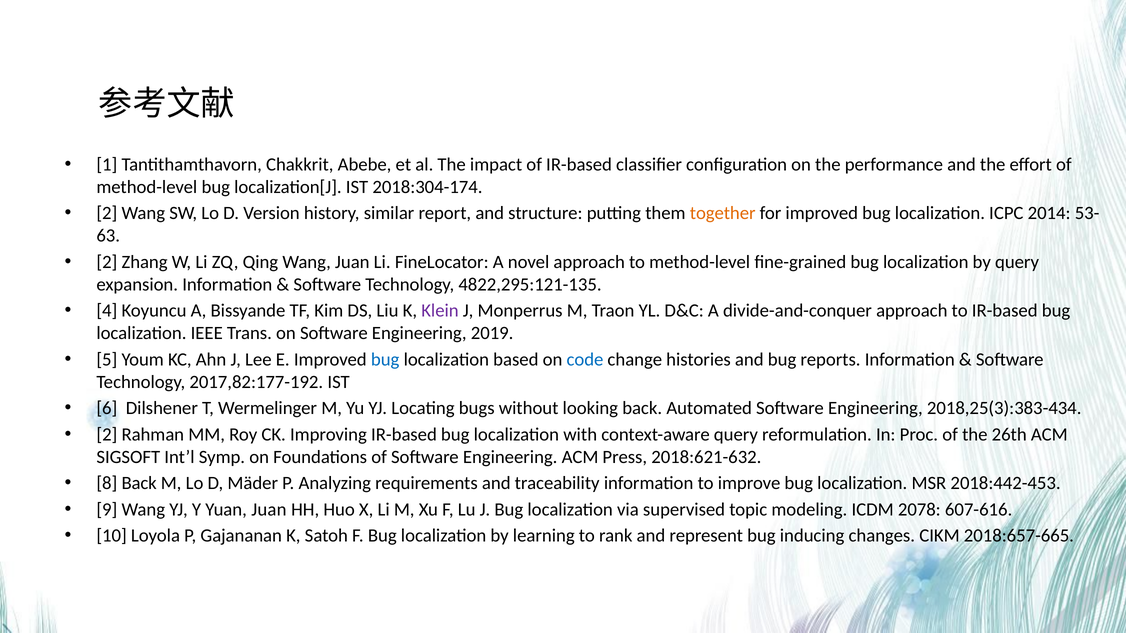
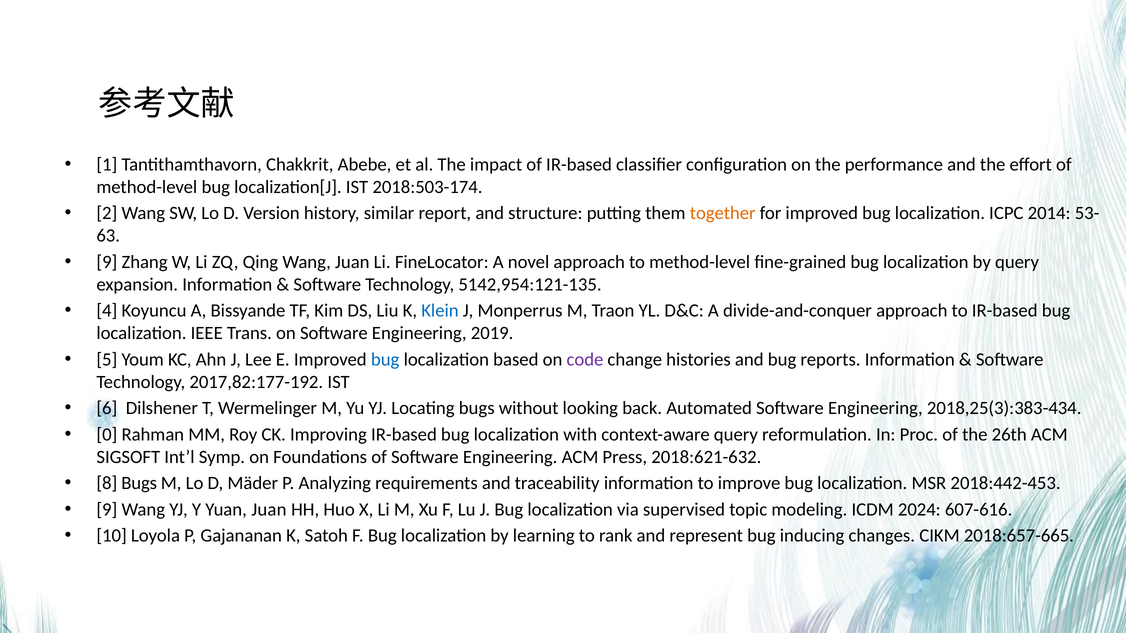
2018:304-174: 2018:304-174 -> 2018:503-174 (427, 187)
2: 2 -> 9 (107, 262)
4822,295:121-135: 4822,295:121-135 -> 5142,954:121-135 (530, 285)
Klein colour: purple -> blue (440, 311)
code colour: blue -> purple (585, 360)
2: 2 -> 0 (107, 435)
8 Back: Back -> Bugs (139, 484)
2078: 2078 -> 2024 (919, 510)
